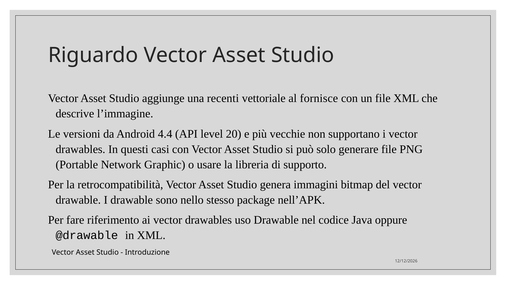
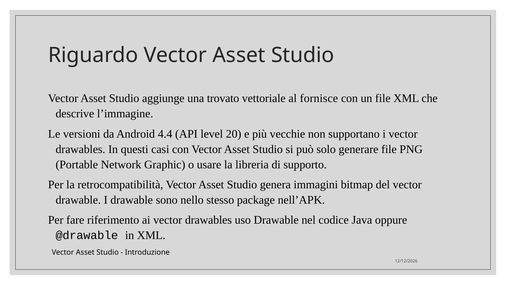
recenti: recenti -> trovato (223, 98)
